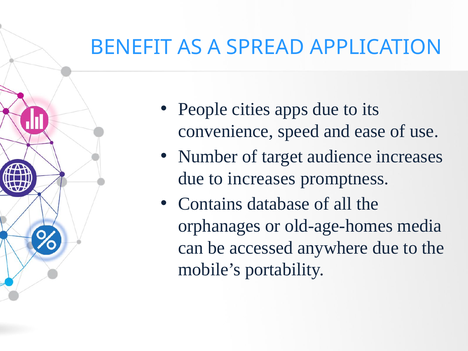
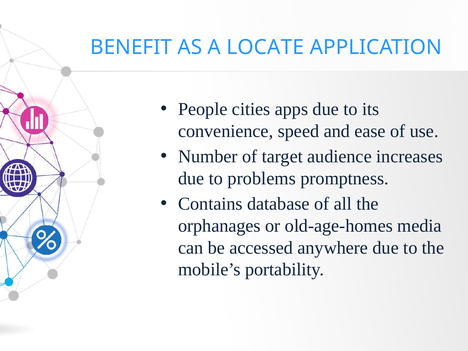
SPREAD: SPREAD -> LOCATE (265, 47)
to increases: increases -> problems (262, 178)
